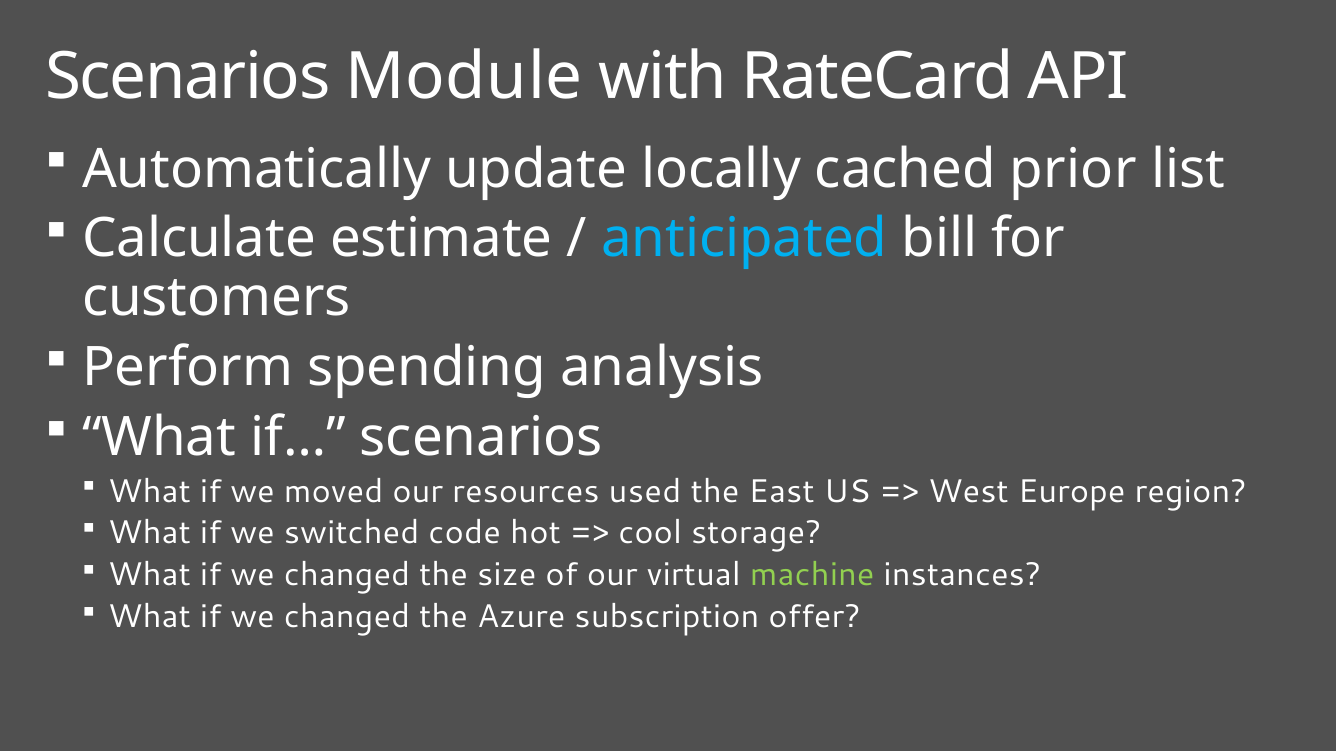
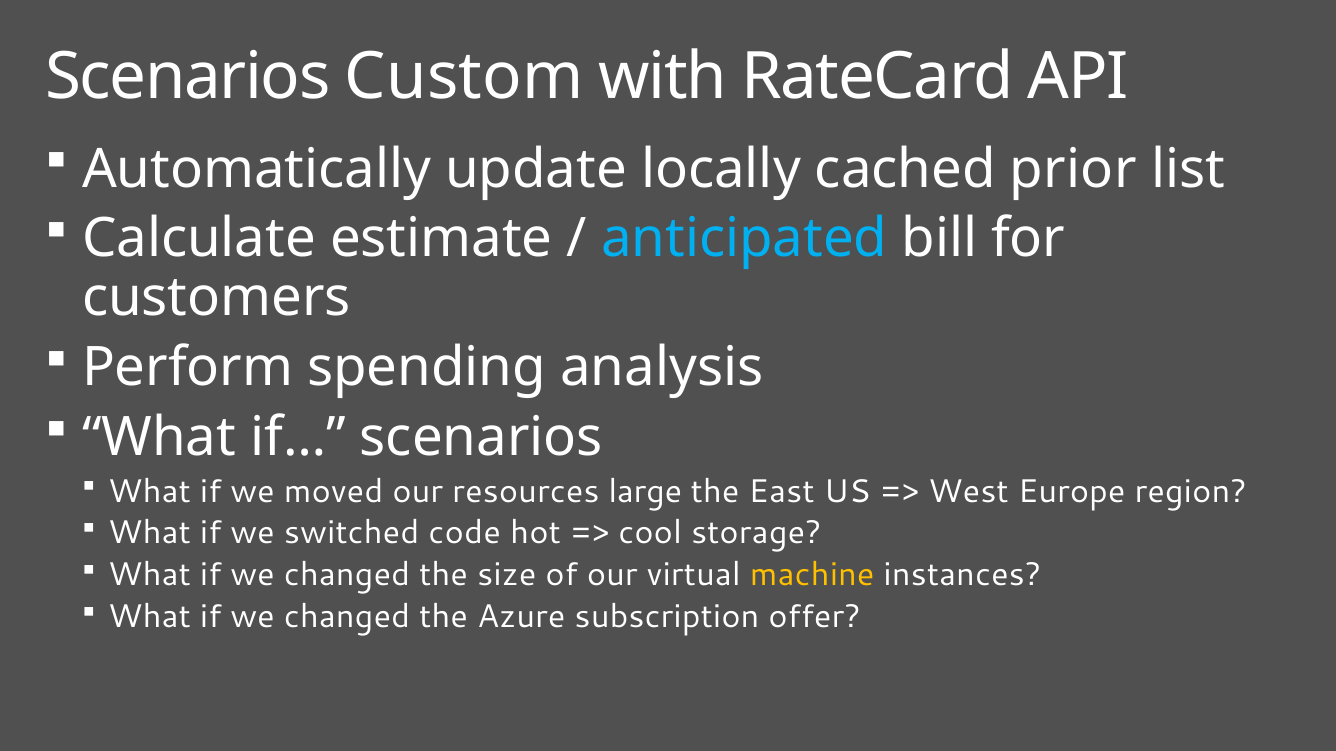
Module: Module -> Custom (464, 77)
used: used -> large (645, 492)
machine colour: light green -> yellow (812, 575)
